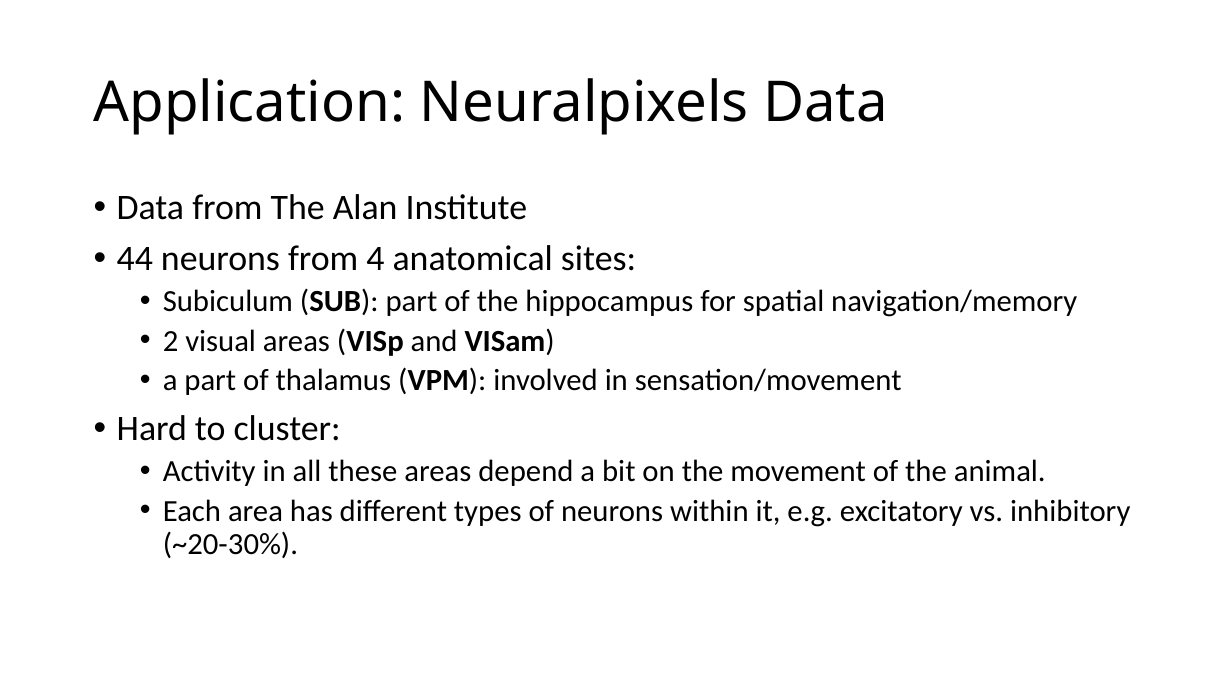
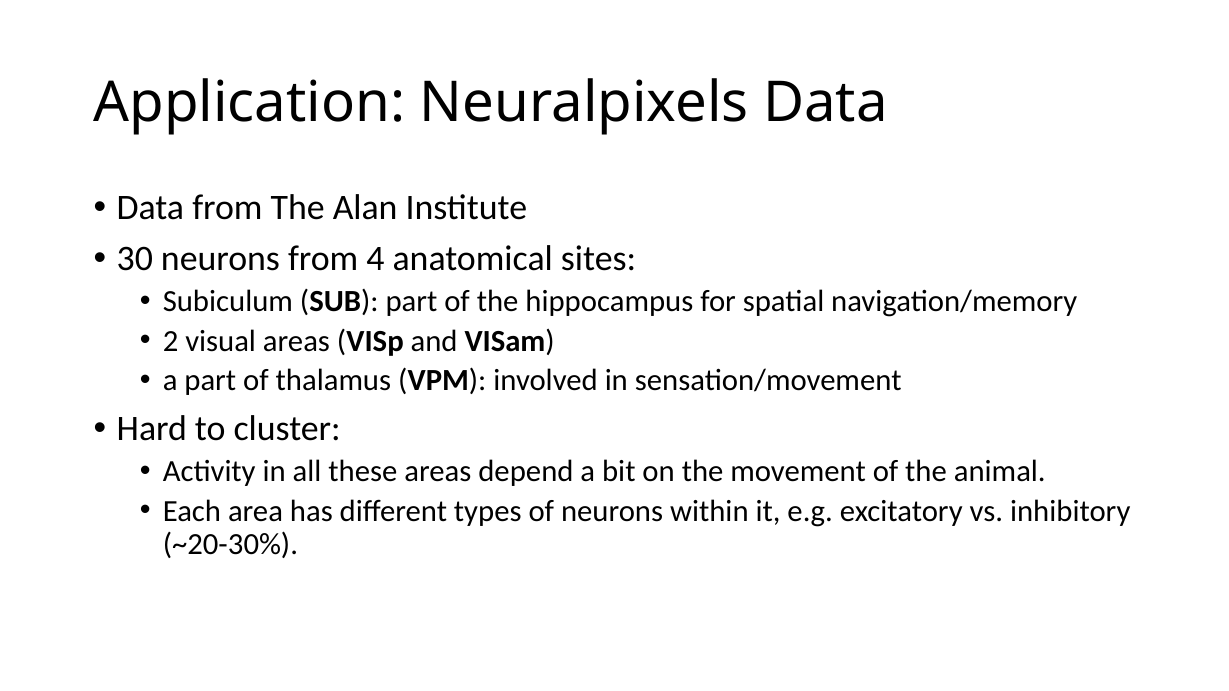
44: 44 -> 30 (135, 259)
